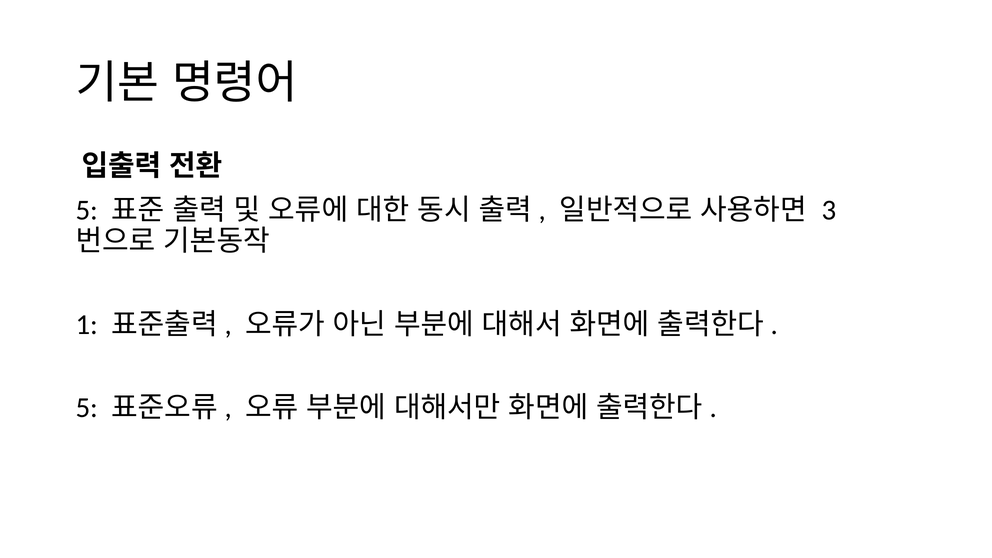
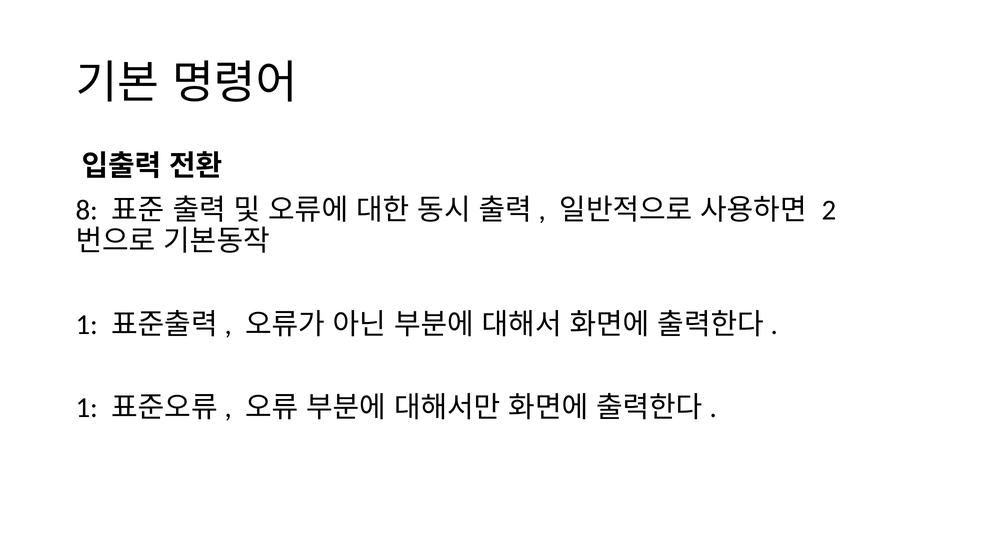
5: 5 -> 8 (87, 210)
3: 3 -> 2 (829, 210)
5: 5 -> 1 (87, 408)
